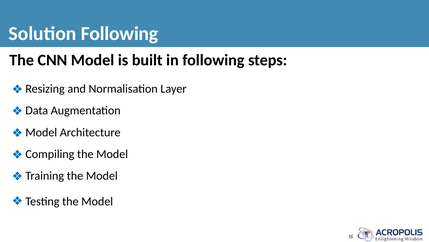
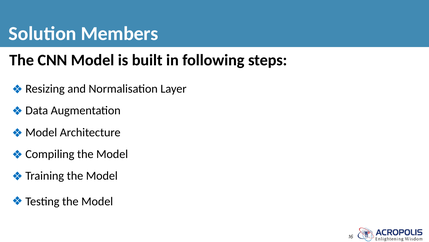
Solution Following: Following -> Members (120, 34)
